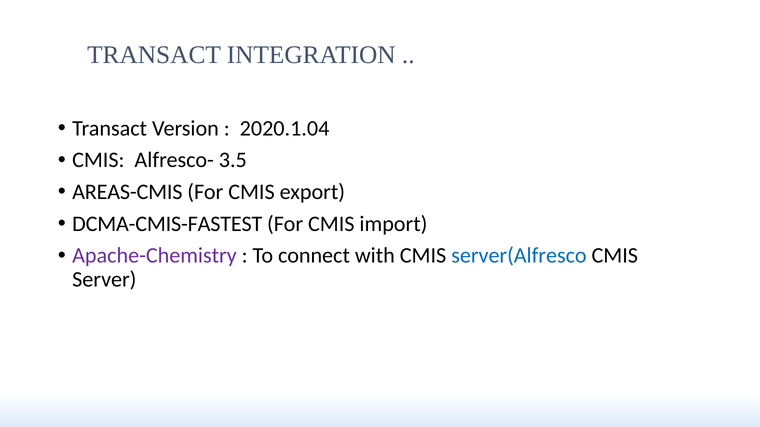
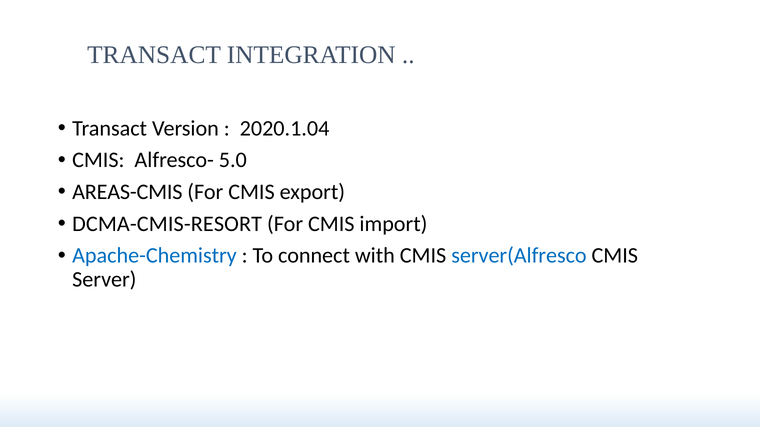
3.5: 3.5 -> 5.0 (233, 160)
DCMA-CMIS-FASTEST: DCMA-CMIS-FASTEST -> DCMA-CMIS-RESORT (167, 224)
Apache-Chemistry colour: purple -> blue (154, 256)
